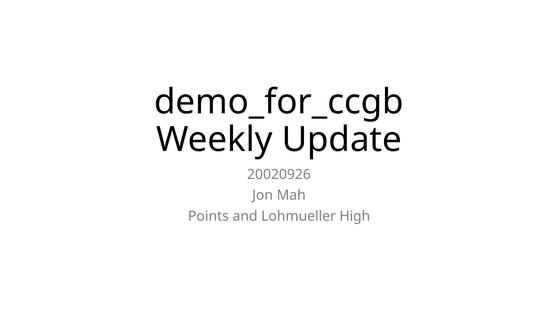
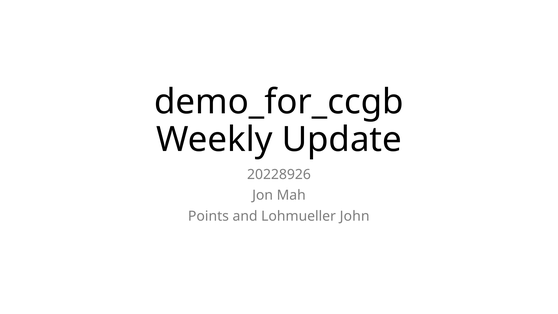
20020926: 20020926 -> 20228926 (279, 174)
High: High -> John (355, 216)
